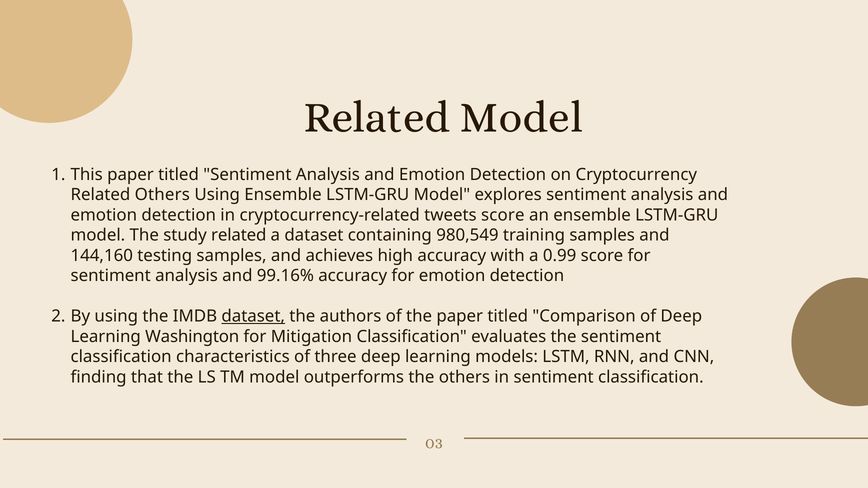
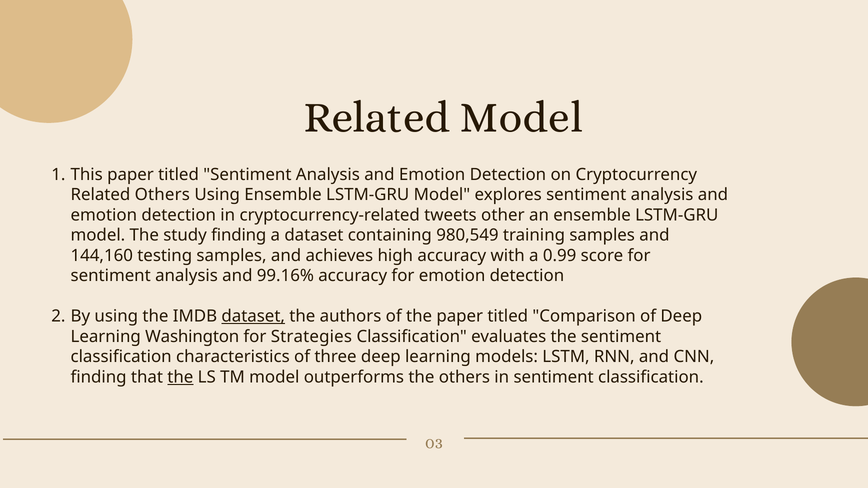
tweets score: score -> other (503, 215)
study related: related -> finding (239, 235)
Mitigation: Mitigation -> Strategies (311, 337)
the underline: none -> present (180, 377)
